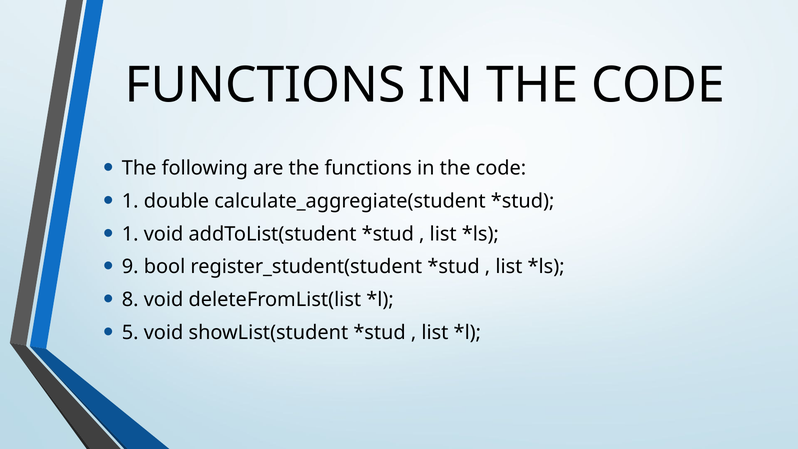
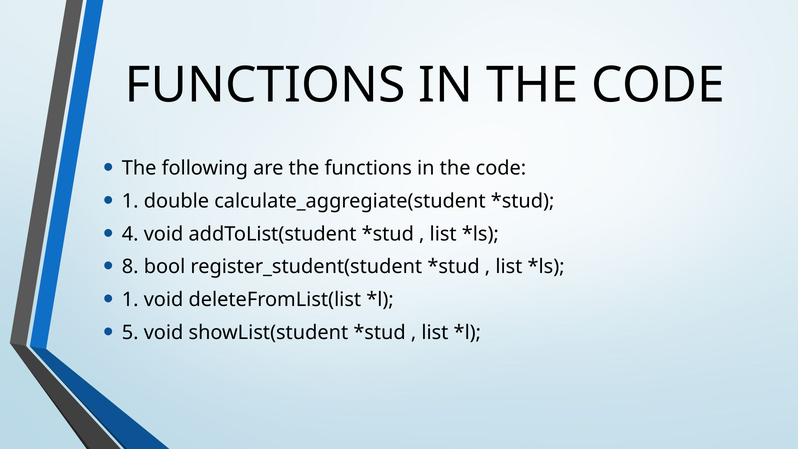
1: 1 -> 4 (130, 234)
9: 9 -> 8 (130, 267)
8: 8 -> 1 (130, 300)
